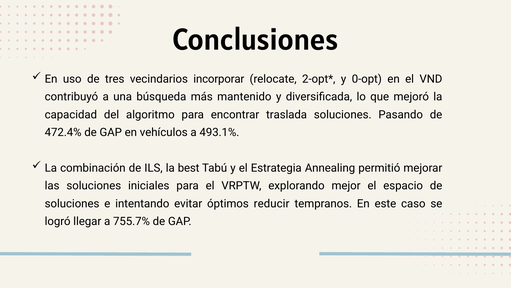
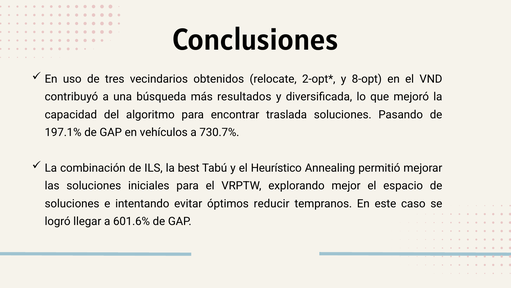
incorporar: incorporar -> obtenidos (219, 79)
0-opt: 0-opt -> 8-opt (367, 79)
mantenido: mantenido -> resultados (244, 97)
472.4%: 472.4% -> 197.1% (63, 132)
493.1%: 493.1% -> 730.7% (219, 132)
Estrategia: Estrategia -> Heurístico (276, 168)
755.7%: 755.7% -> 601.6% (132, 221)
